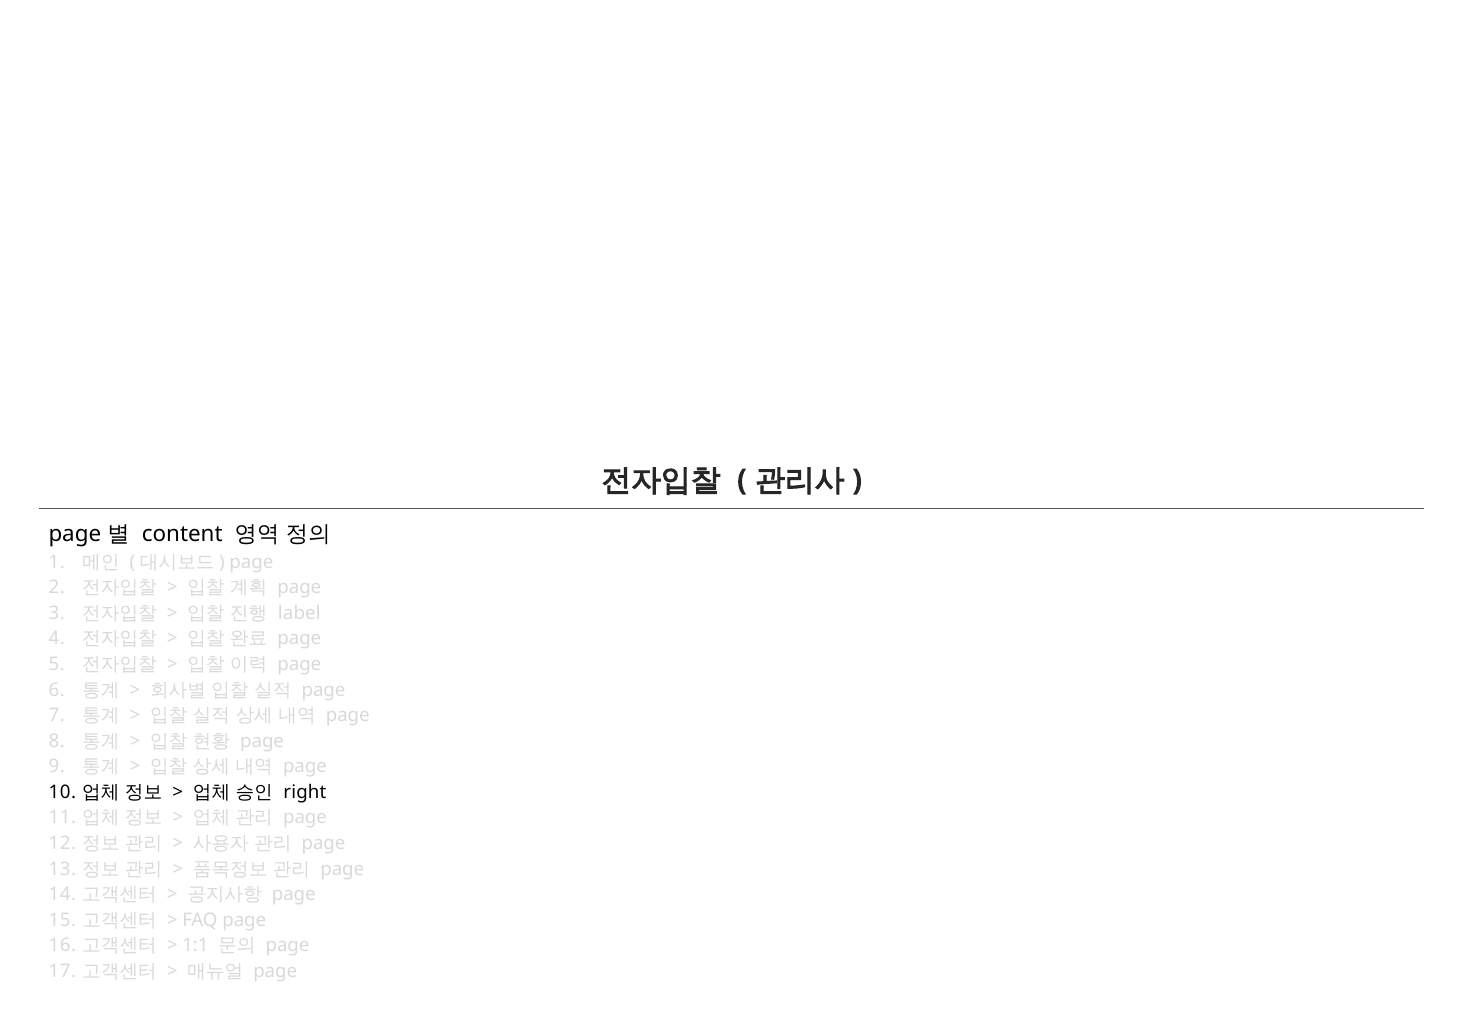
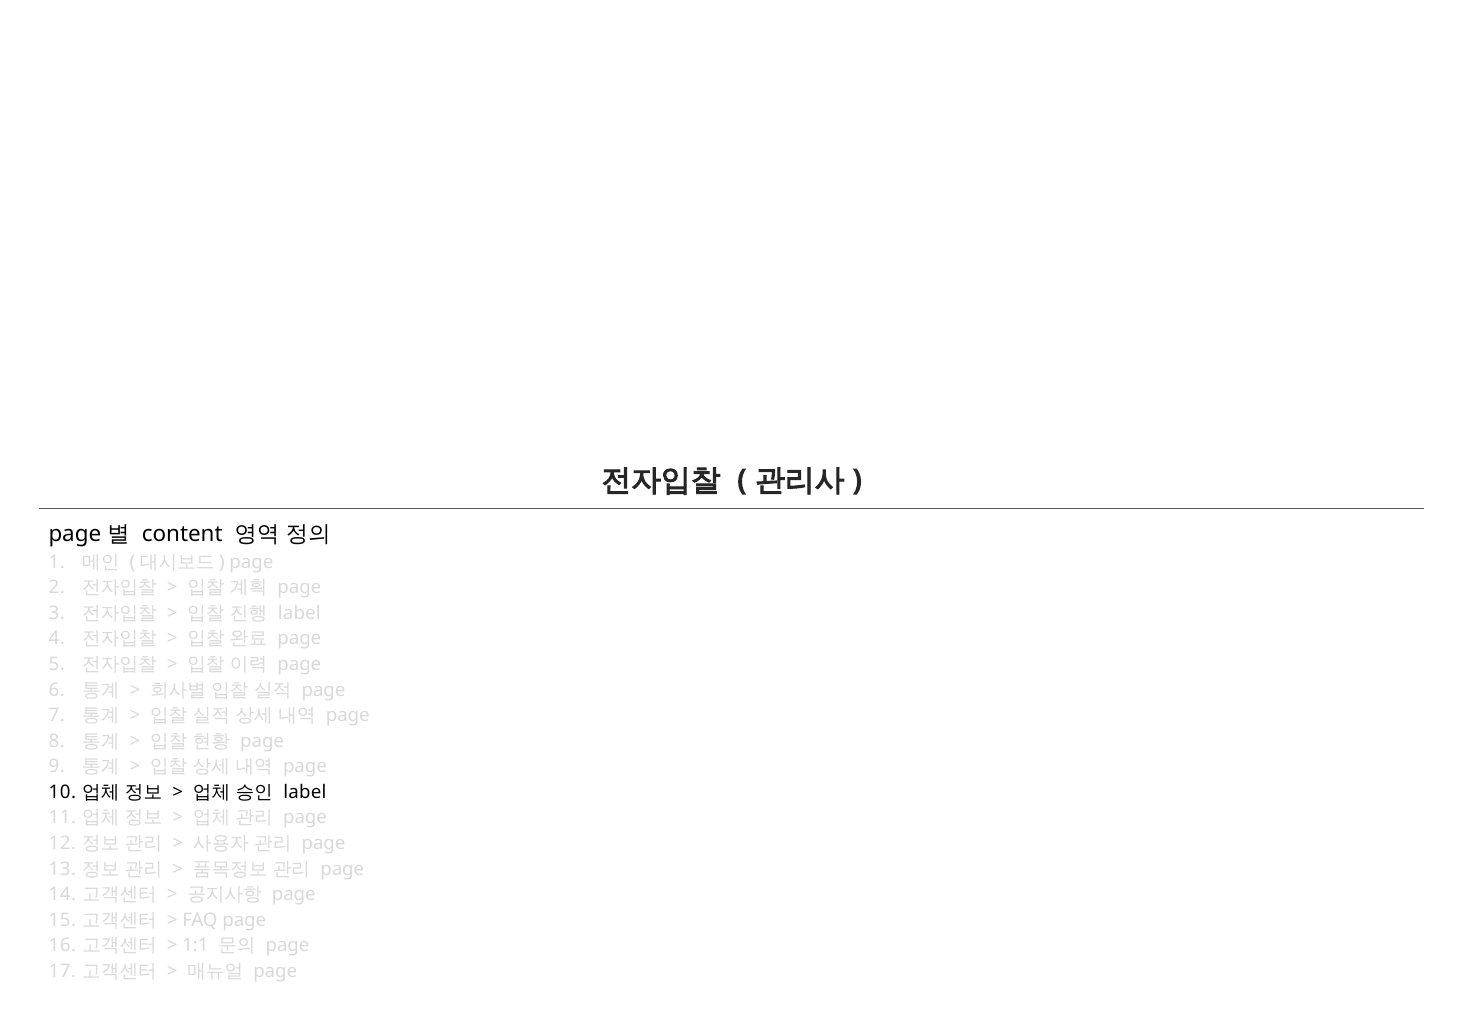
right: right -> label (305, 792)
